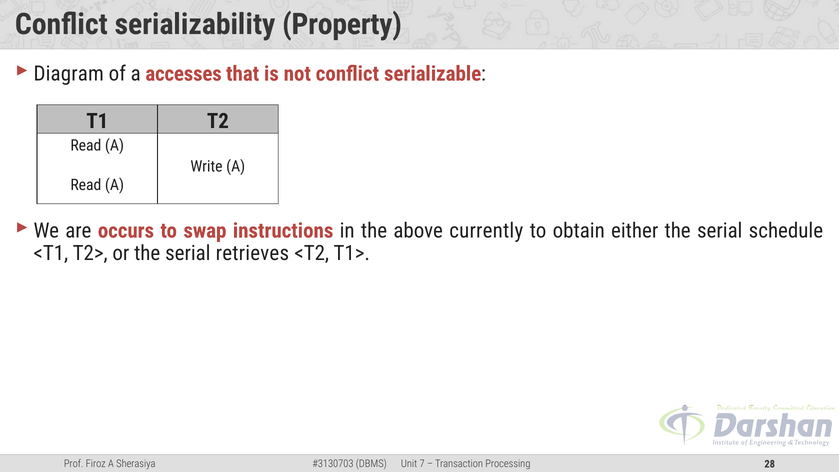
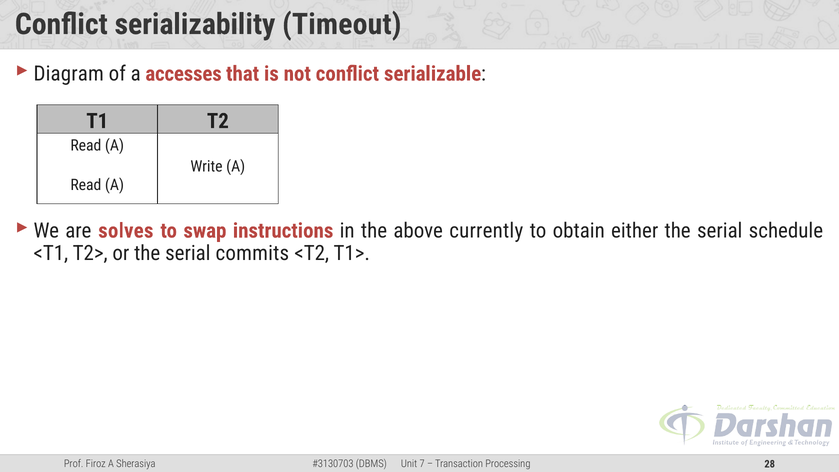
Property: Property -> Timeout (342, 24)
occurs: occurs -> solves (126, 231)
retrieves: retrieves -> commits (252, 253)
